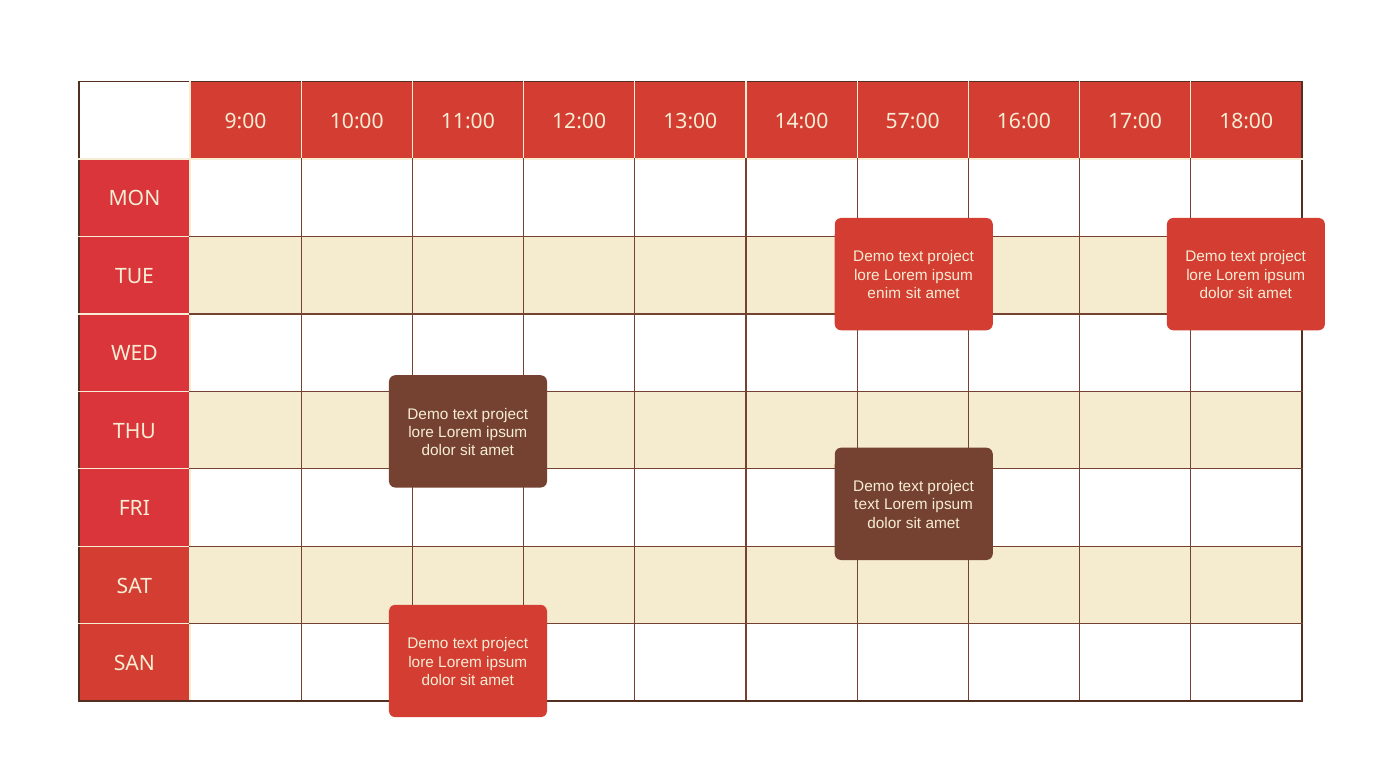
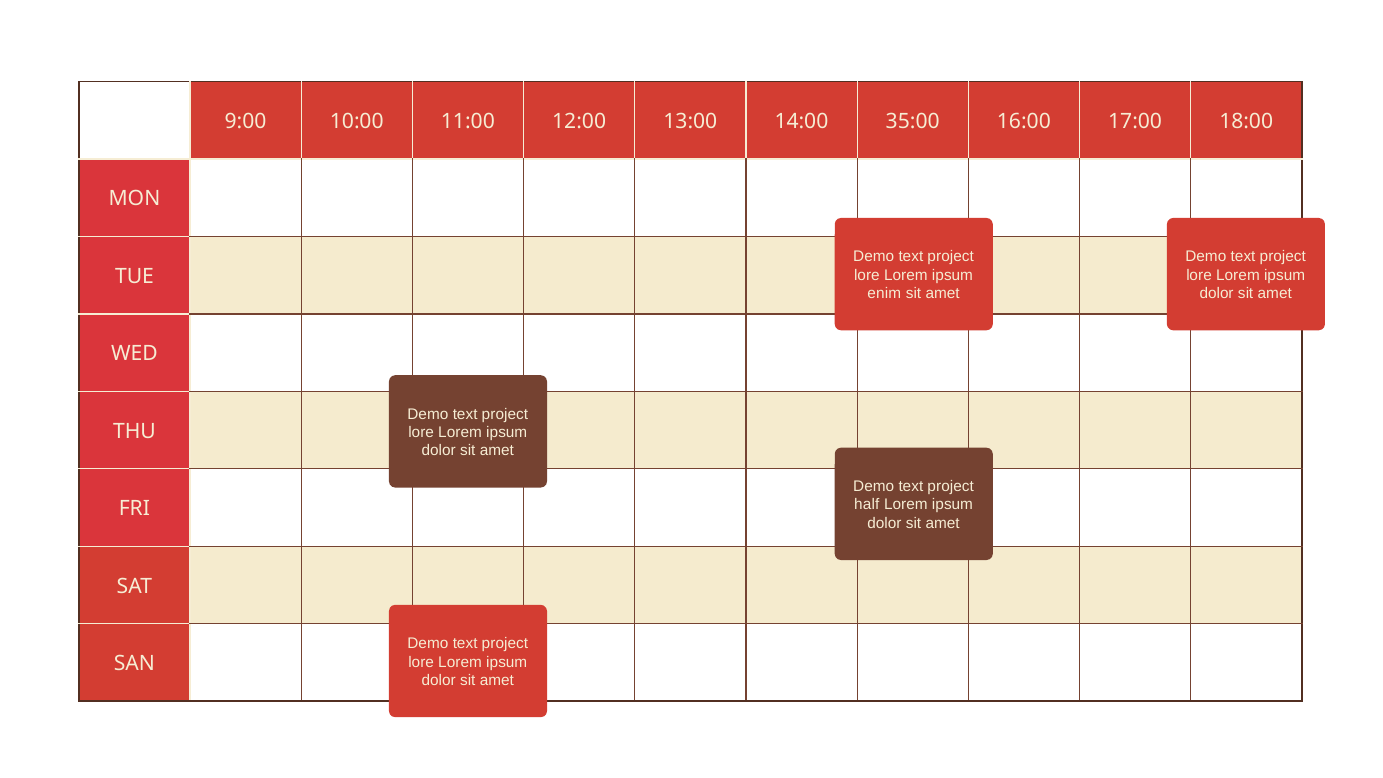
57:00: 57:00 -> 35:00 (913, 122)
text: text -> half (867, 505)
